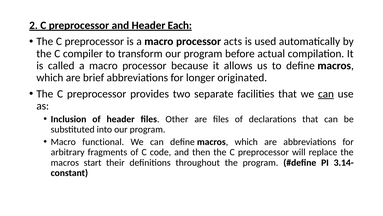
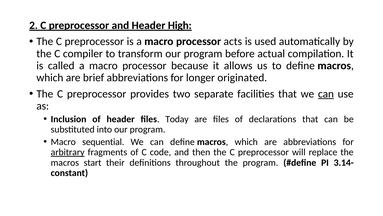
Each: Each -> High (180, 25)
Other: Other -> Today (177, 119)
functional: functional -> sequential (103, 141)
arbitrary underline: none -> present (68, 152)
